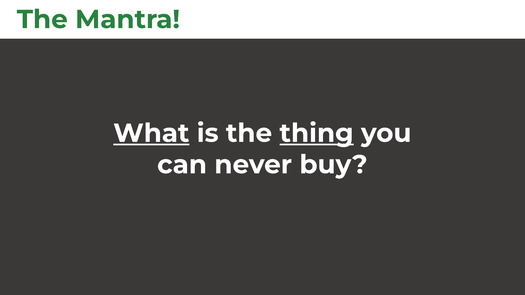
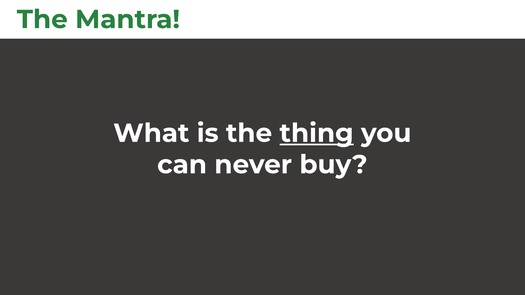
What underline: present -> none (151, 133)
